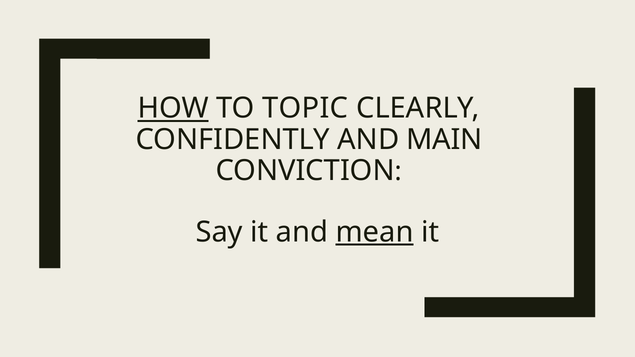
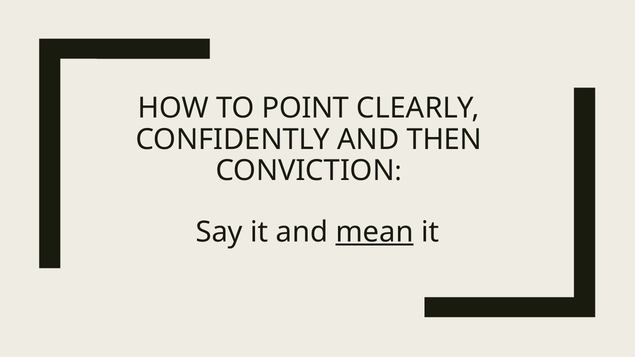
HOW underline: present -> none (173, 108)
TOPIC: TOPIC -> POINT (306, 108)
MAIN: MAIN -> THEN (444, 139)
